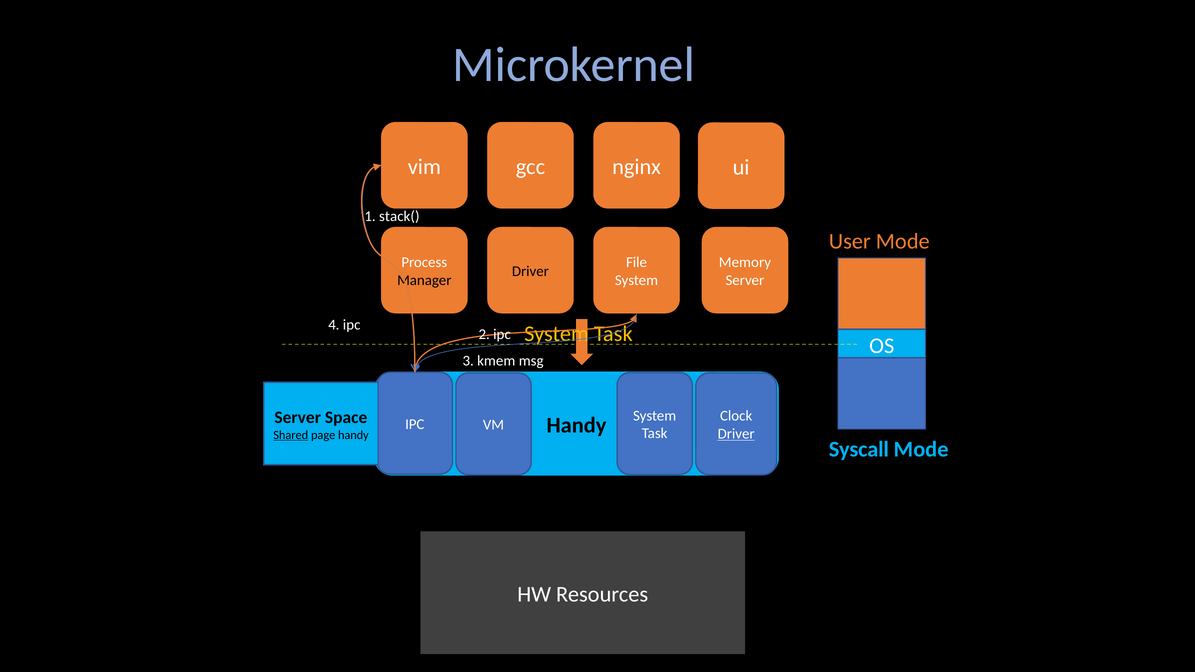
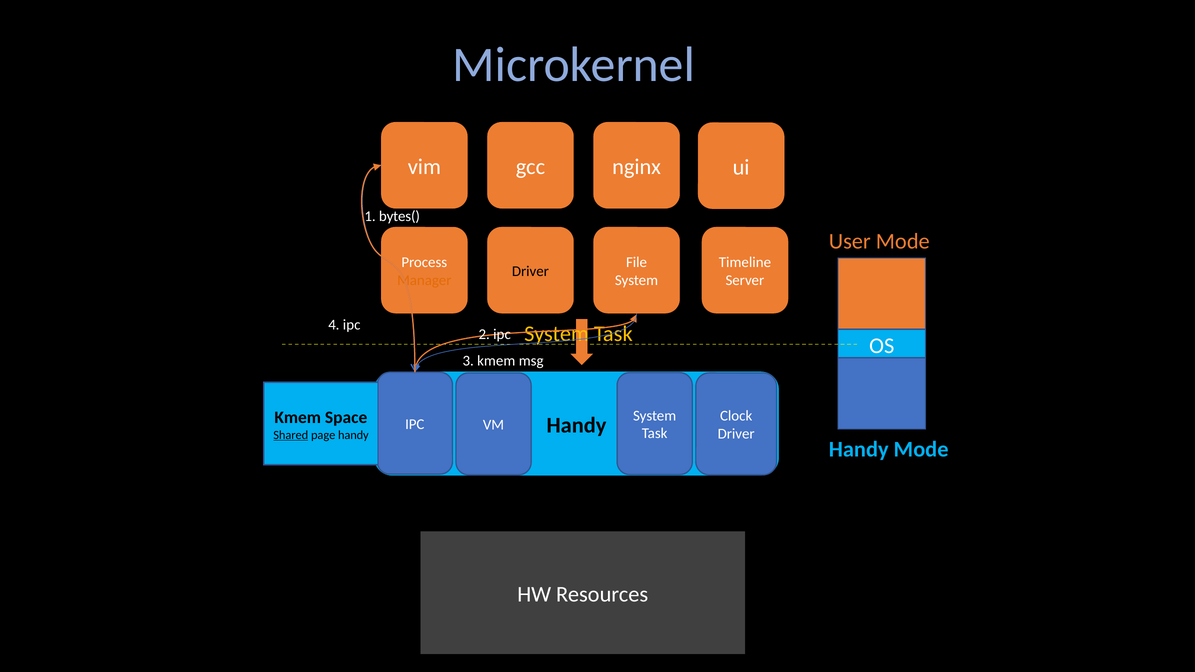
stack(: stack( -> bytes( (399, 217)
Memory: Memory -> Timeline (745, 262)
Manager colour: black -> orange (424, 280)
Server: Server -> Kmem (298, 417)
Driver underline: present -> none (736, 434)
Syscall: Syscall -> Handy (859, 450)
